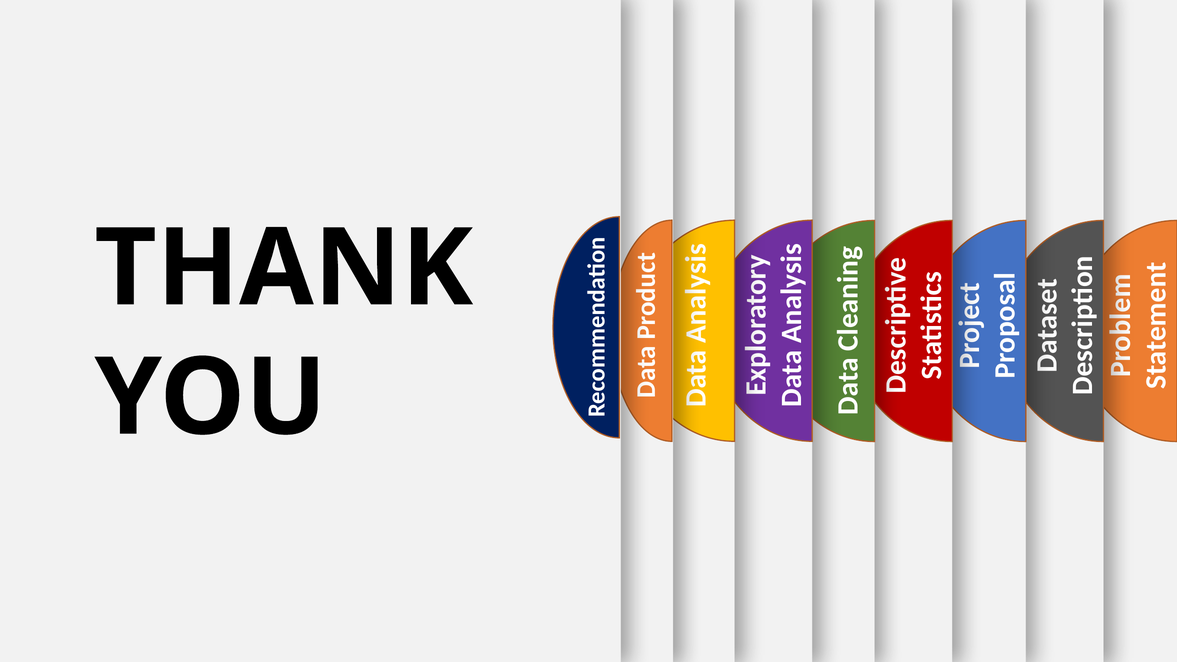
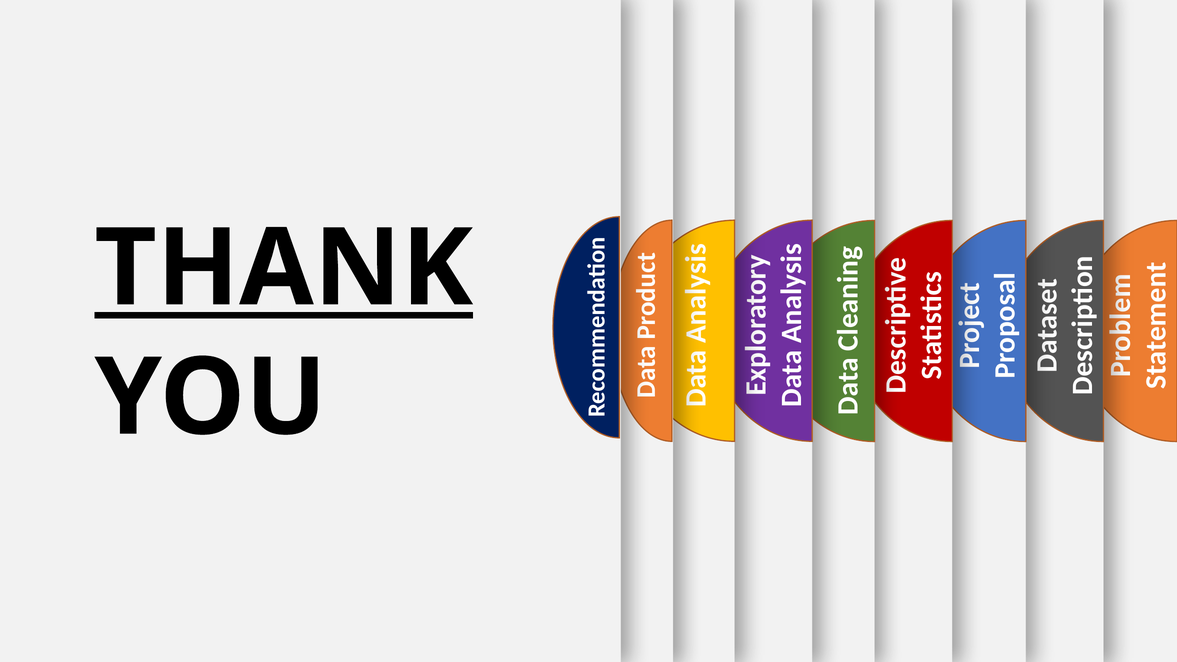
THANK underline: none -> present (284, 269)
